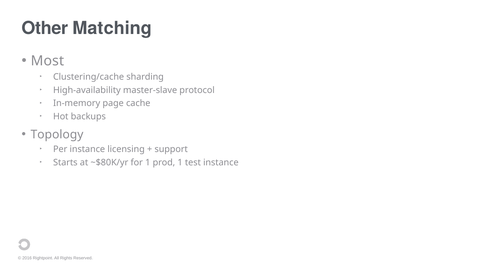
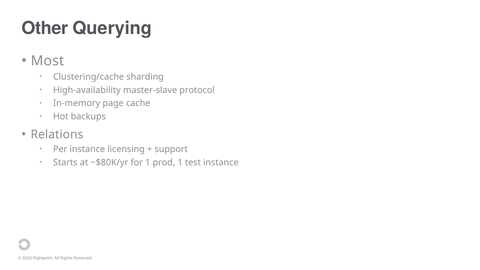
Matching: Matching -> Querying (112, 28)
Topology: Topology -> Relations (57, 134)
